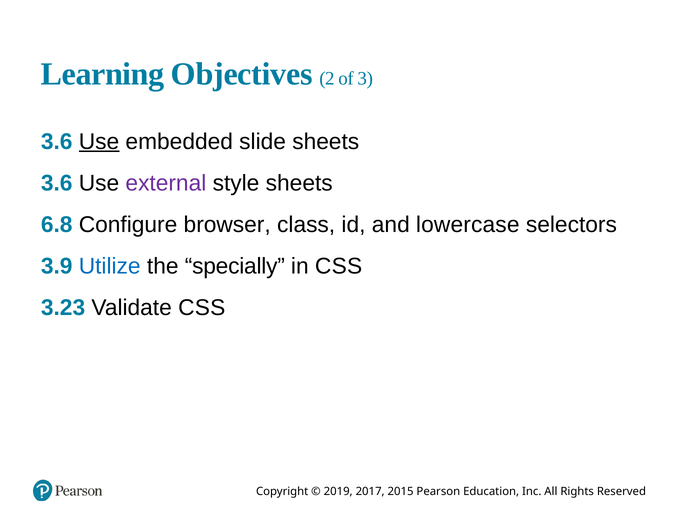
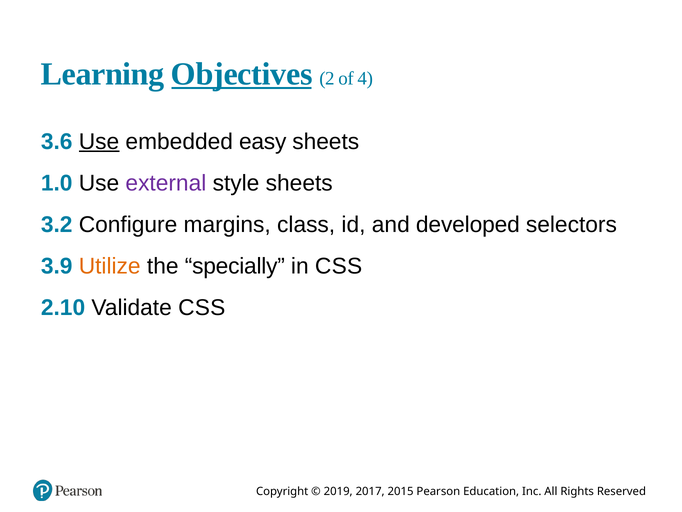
Objectives underline: none -> present (242, 74)
3: 3 -> 4 (365, 78)
slide: slide -> easy (263, 141)
3.6: 3.6 -> 1.0 (57, 183)
6.8: 6.8 -> 3.2 (57, 224)
browser: browser -> margins (227, 224)
lowercase: lowercase -> developed (468, 224)
Utilize colour: blue -> orange (110, 266)
3.23: 3.23 -> 2.10 (63, 307)
